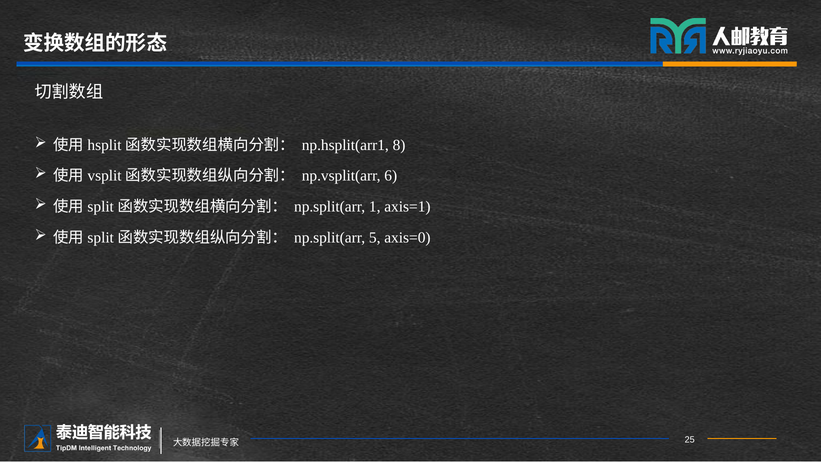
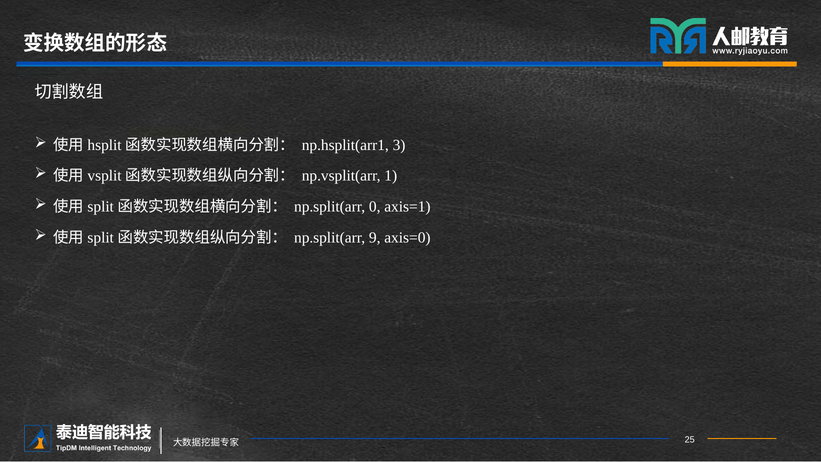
8: 8 -> 3 (399, 145)
6: 6 -> 1 (391, 176)
1: 1 -> 0 (375, 207)
5: 5 -> 9 (375, 237)
